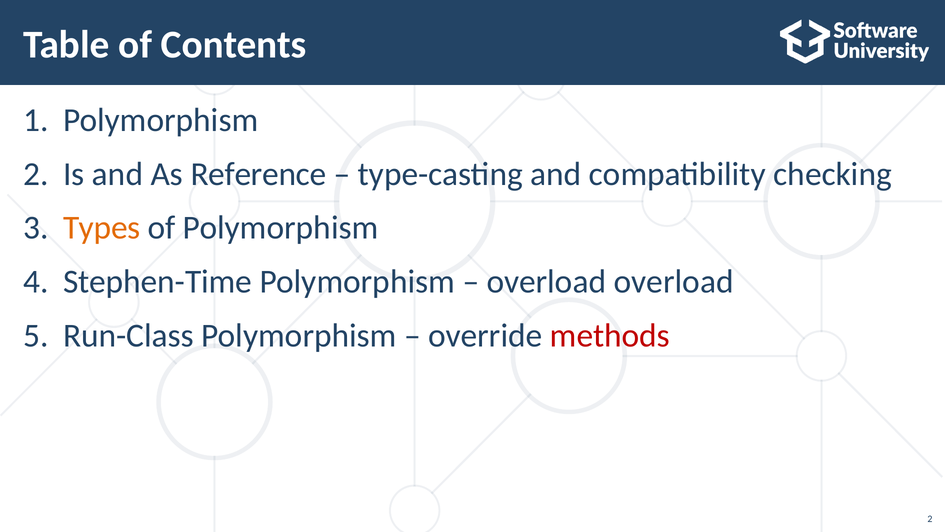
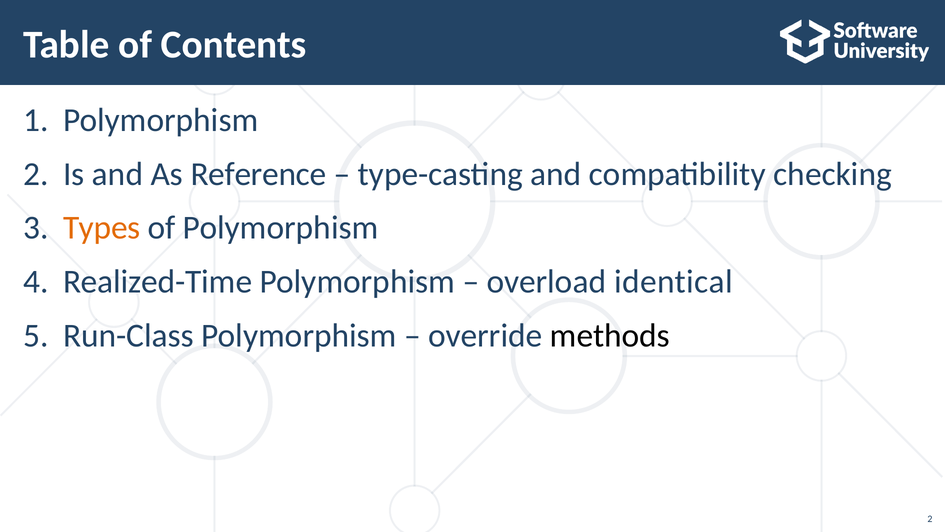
Stephen-Time: Stephen-Time -> Realized-Time (158, 282)
overload overload: overload -> identical (674, 282)
methods colour: red -> black (610, 336)
